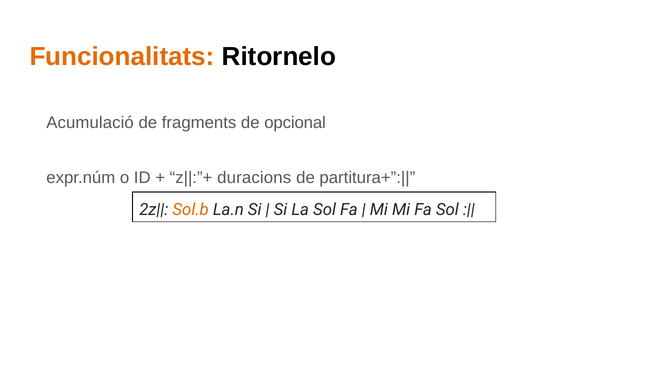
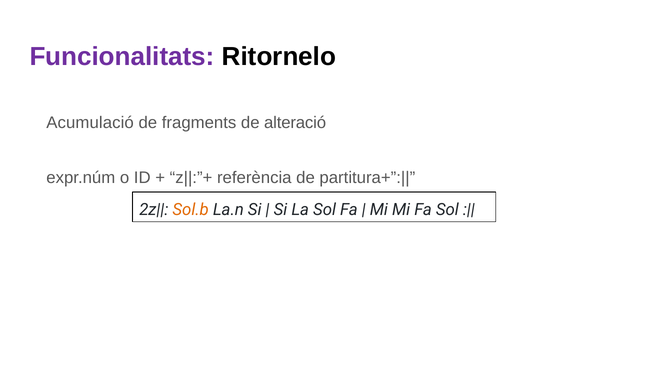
Funcionalitats colour: orange -> purple (122, 57)
opcional: opcional -> alteració (295, 123)
duracions: duracions -> referència (254, 178)
